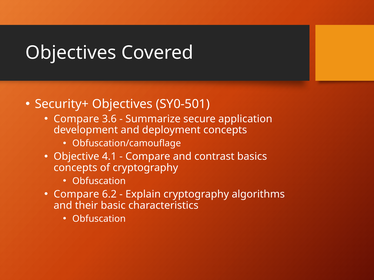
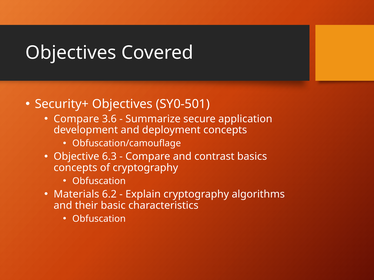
4.1: 4.1 -> 6.3 (109, 157)
Compare: Compare -> Materials (76, 195)
